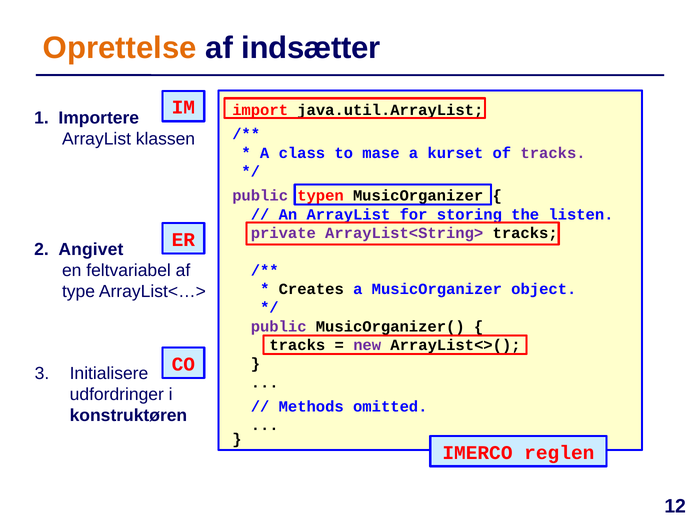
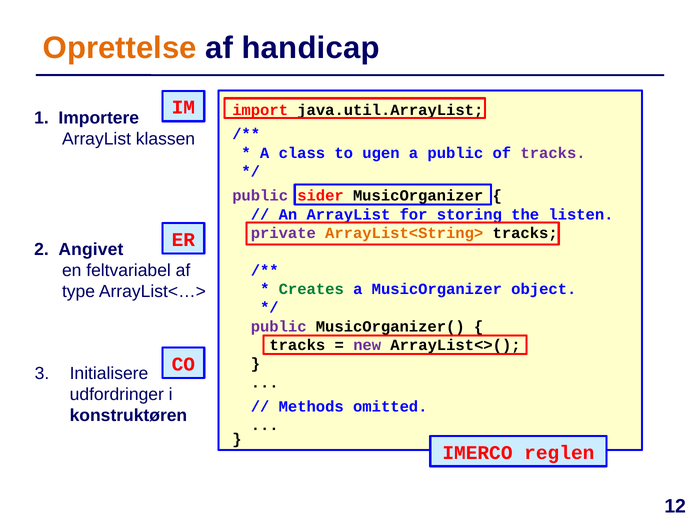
indsætter: indsætter -> handicap (311, 48)
mase: mase -> ugen (381, 153)
a kurset: kurset -> public (455, 153)
typen: typen -> sider (321, 196)
ArrayList<String> colour: purple -> orange (404, 233)
Creates colour: black -> green (311, 289)
